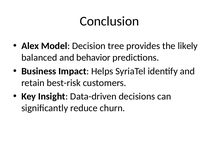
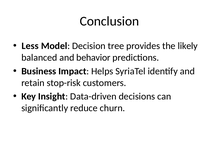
Alex: Alex -> Less (30, 46)
best-risk: best-risk -> stop-risk (64, 83)
